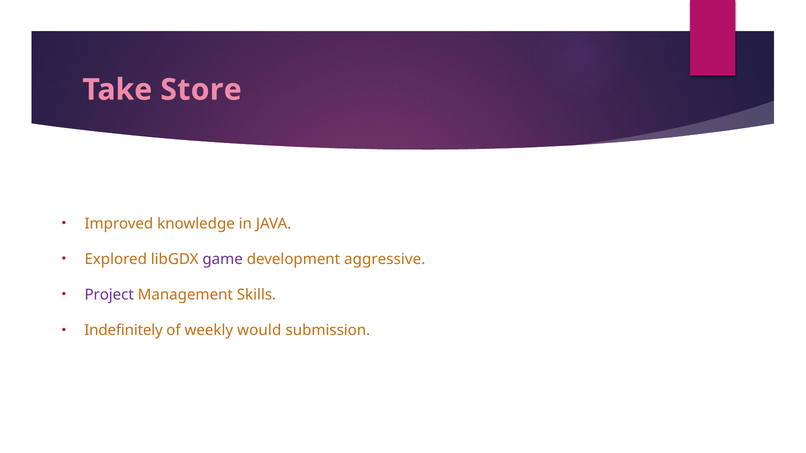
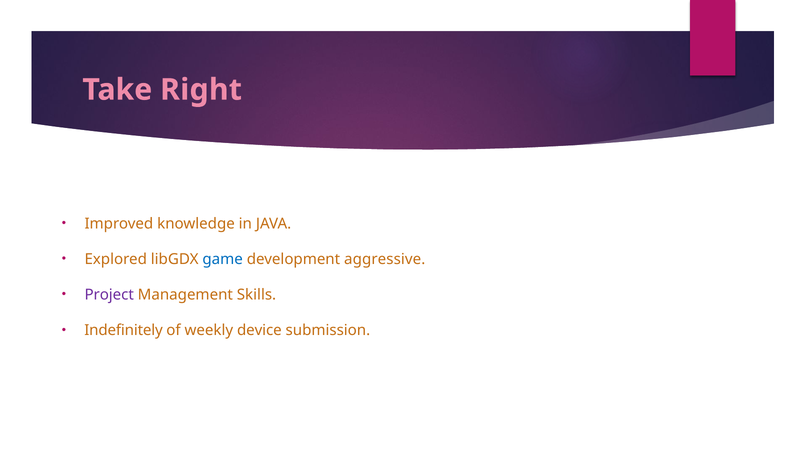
Store: Store -> Right (201, 90)
game colour: purple -> blue (223, 260)
would: would -> device (259, 331)
